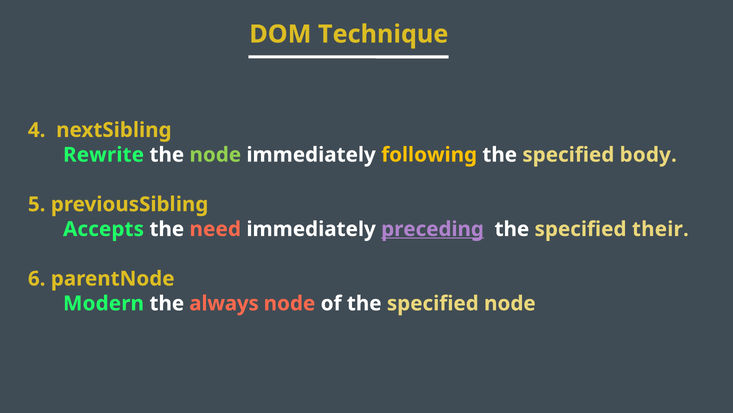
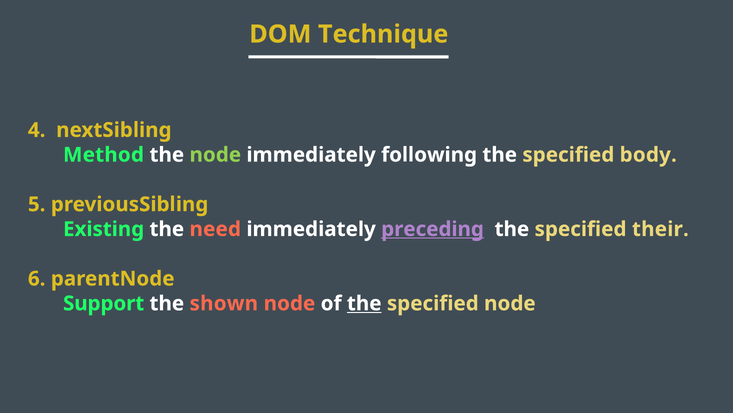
Rewrite: Rewrite -> Method (103, 155)
following colour: yellow -> white (429, 155)
Accepts: Accepts -> Existing (104, 229)
Modern: Modern -> Support (104, 303)
always: always -> shown (224, 303)
the underline: none -> present (364, 303)
